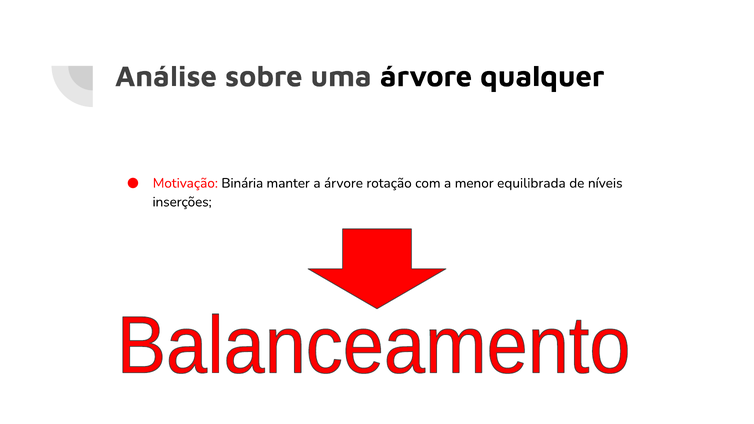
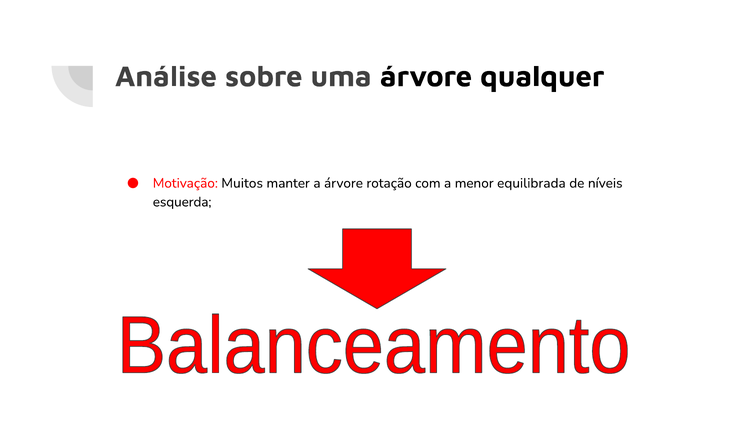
Binária: Binária -> Muitos (242, 183)
inserções: inserções -> esquerda (182, 202)
